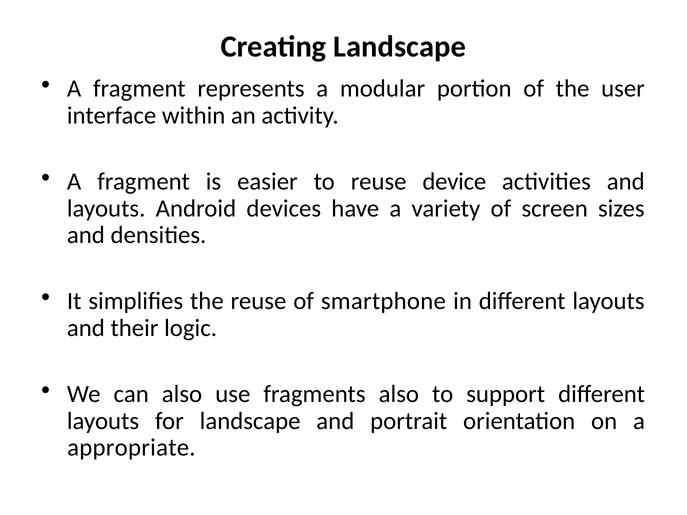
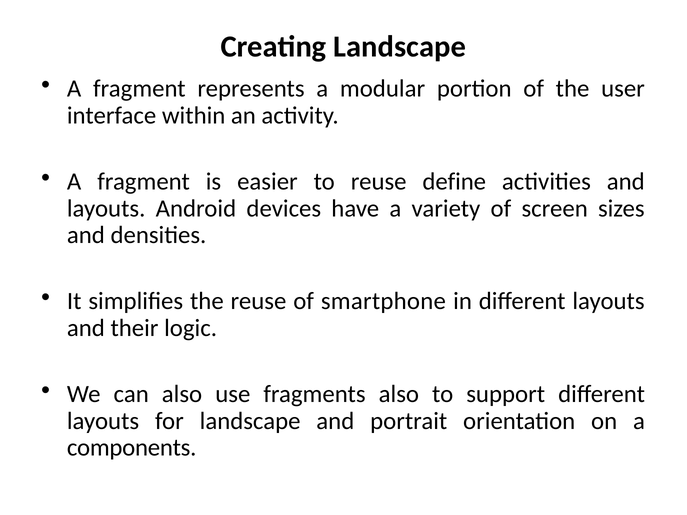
device: device -> define (454, 182)
appropriate: appropriate -> components (132, 448)
